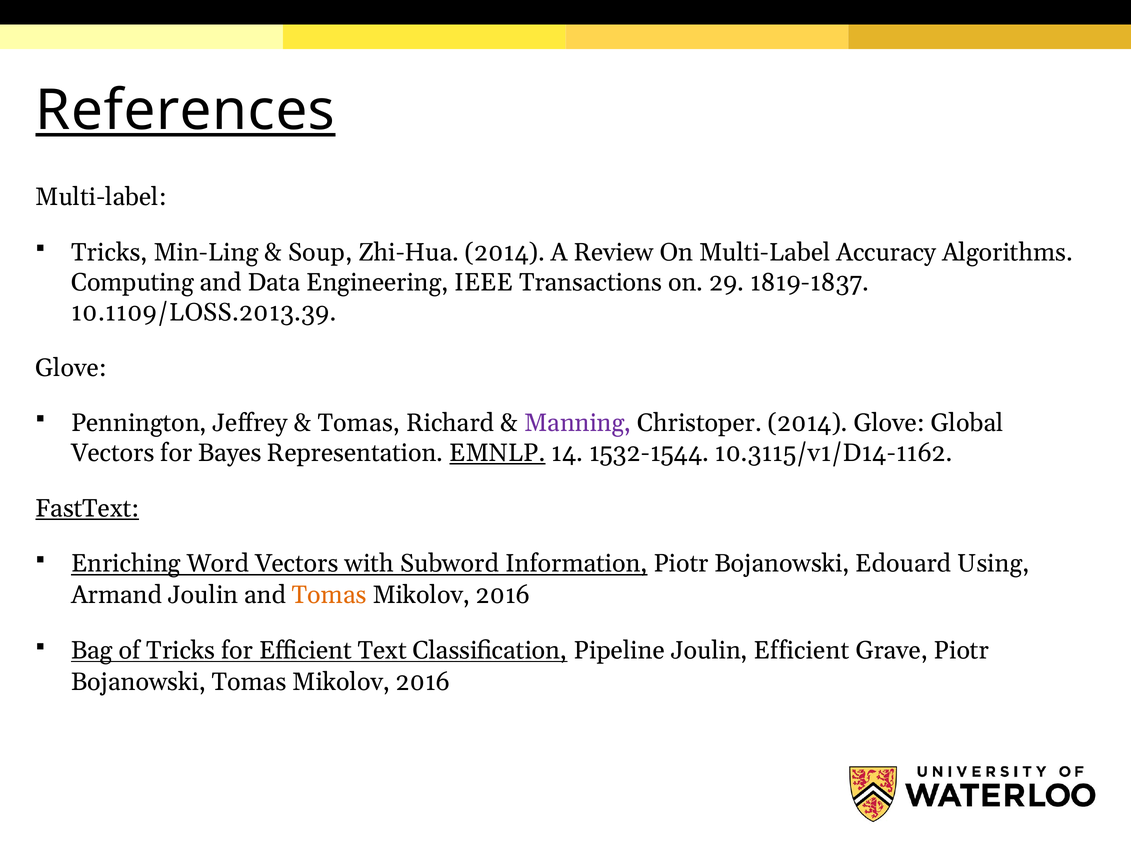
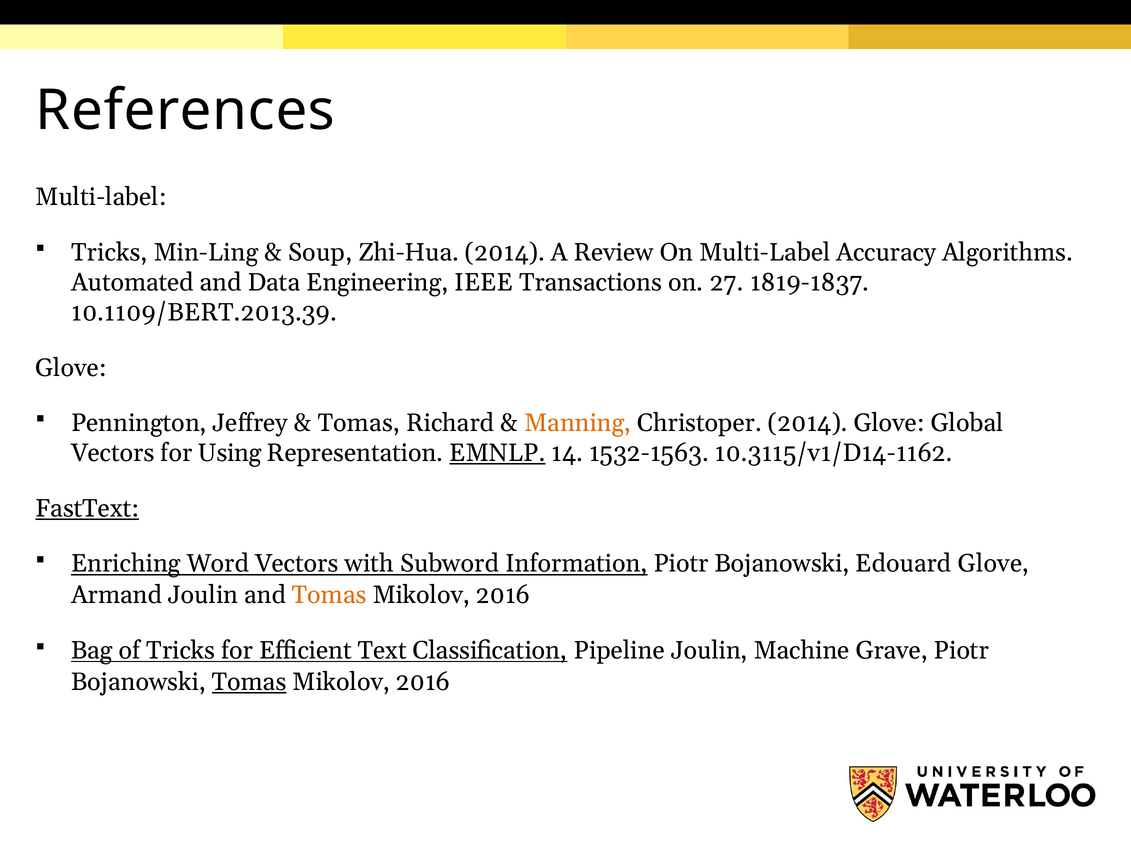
References underline: present -> none (185, 111)
Computing: Computing -> Automated (133, 283)
29: 29 -> 27 (726, 283)
10.1109/LOSS.2013.39: 10.1109/LOSS.2013.39 -> 10.1109/BERT.2013.39 (204, 313)
Manning colour: purple -> orange (578, 423)
Bayes: Bayes -> Using (230, 453)
1532-1544: 1532-1544 -> 1532-1563 (649, 453)
Edouard Using: Using -> Glove (993, 564)
Joulin Efficient: Efficient -> Machine (802, 650)
Tomas underline: none -> present (249, 682)
